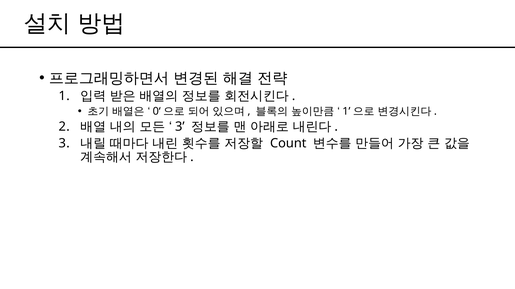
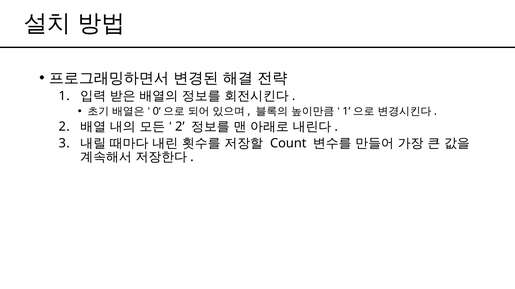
3: 3 -> 2 (180, 127)
